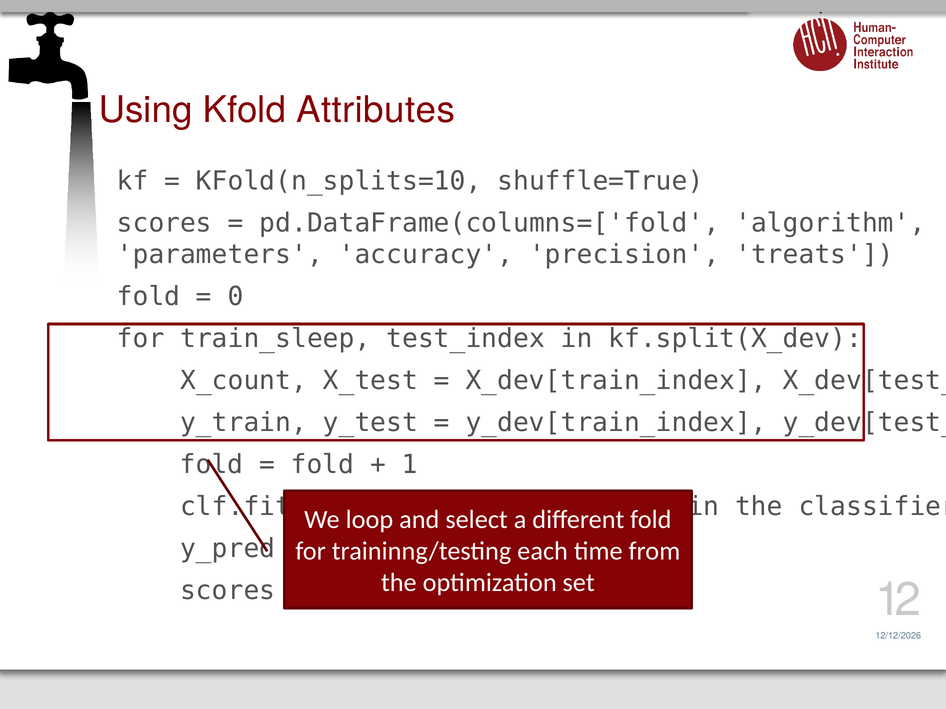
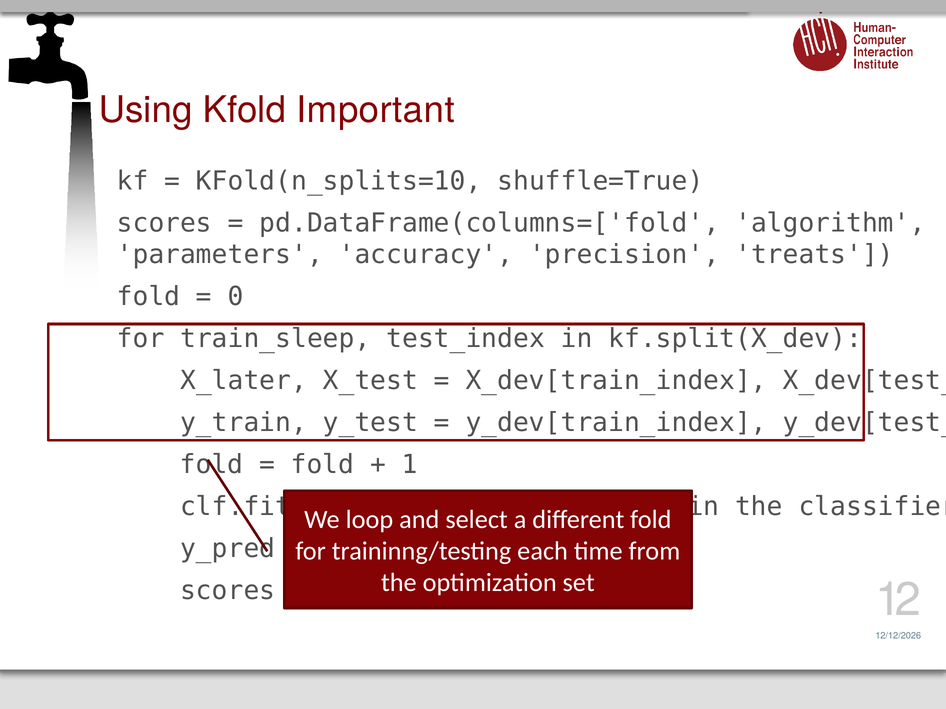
Attributes: Attributes -> Important (376, 110)
X_count: X_count -> X_later (244, 381)
